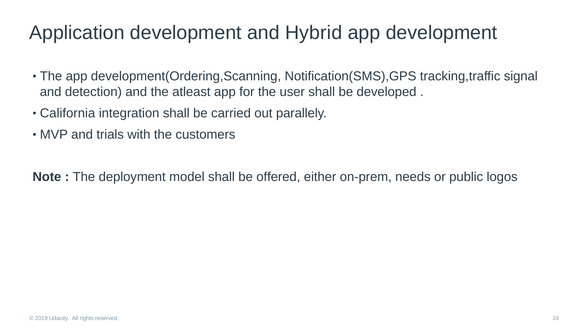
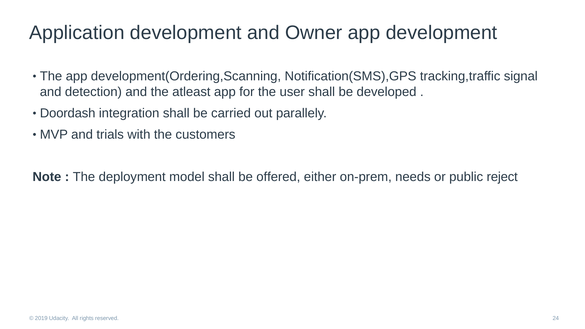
Hybrid: Hybrid -> Owner (314, 33)
California: California -> Doordash (68, 113)
logos: logos -> reject (502, 177)
